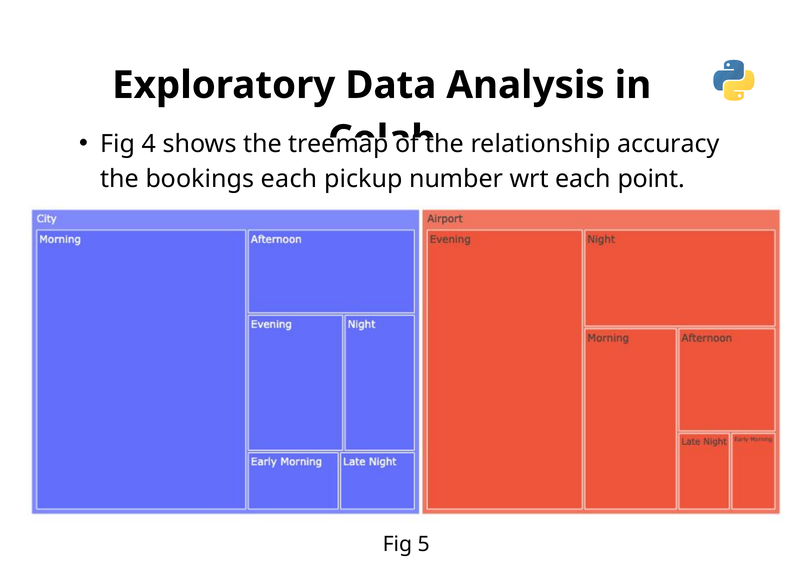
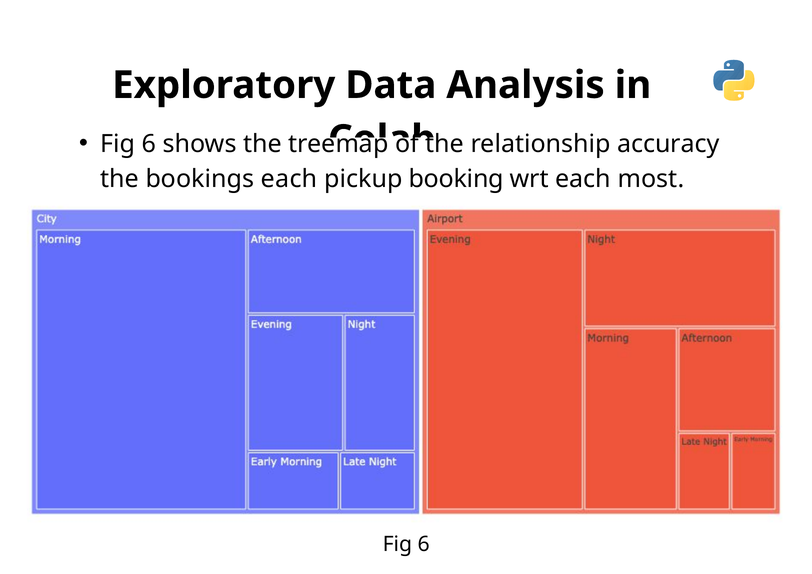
4: 4 -> 6 (149, 144)
number: number -> booking (456, 179)
point: point -> most (651, 179)
5: 5 -> 6 (424, 544)
